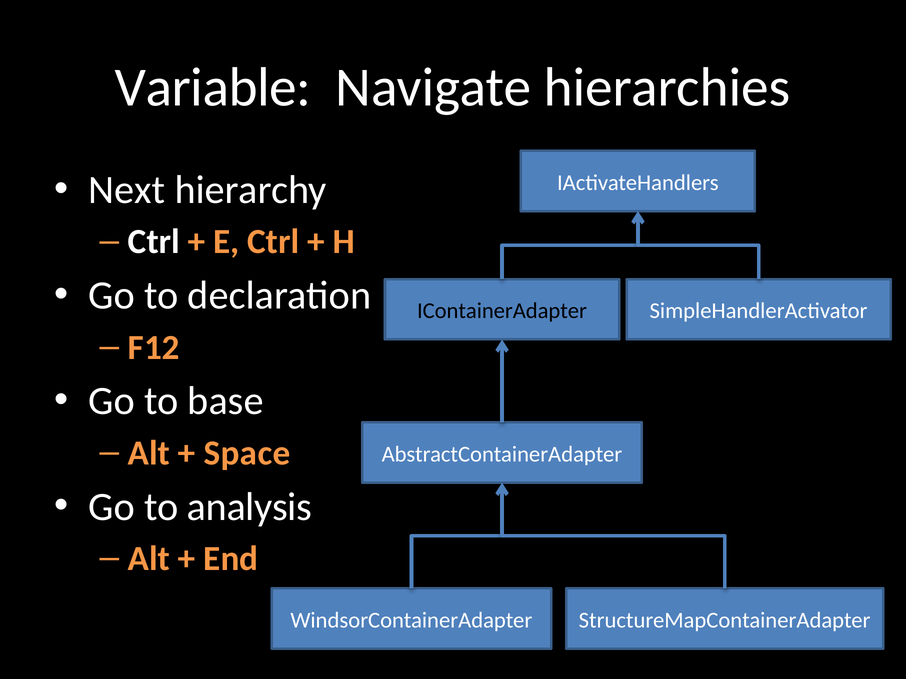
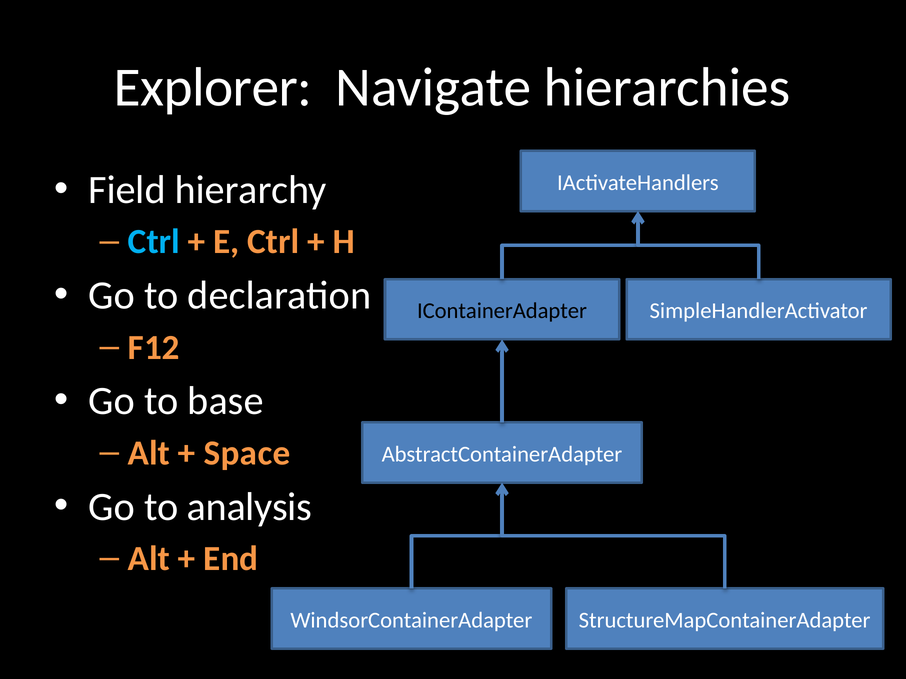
Variable: Variable -> Explorer (213, 88)
Next: Next -> Field (127, 190)
Ctrl colour: white -> light blue (154, 242)
